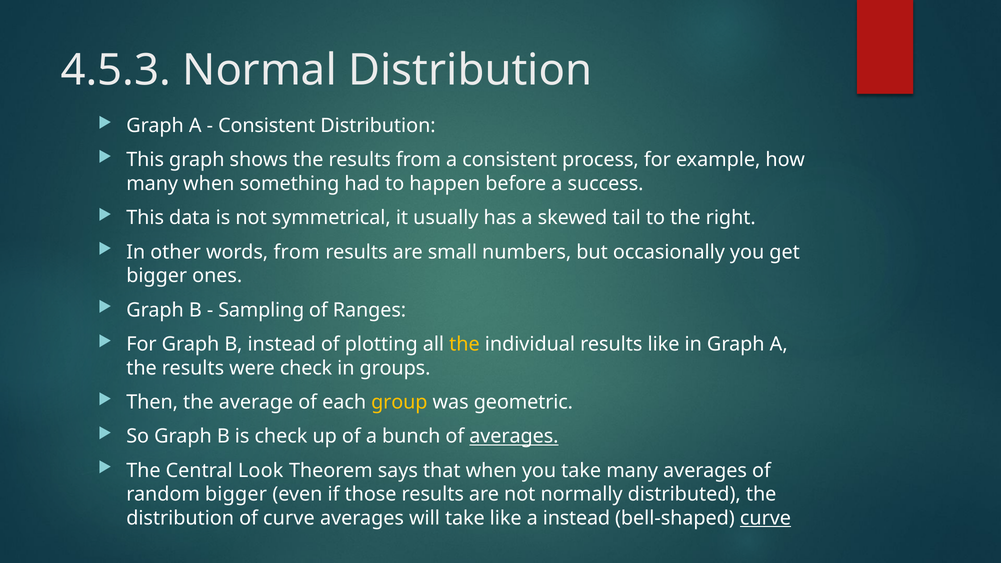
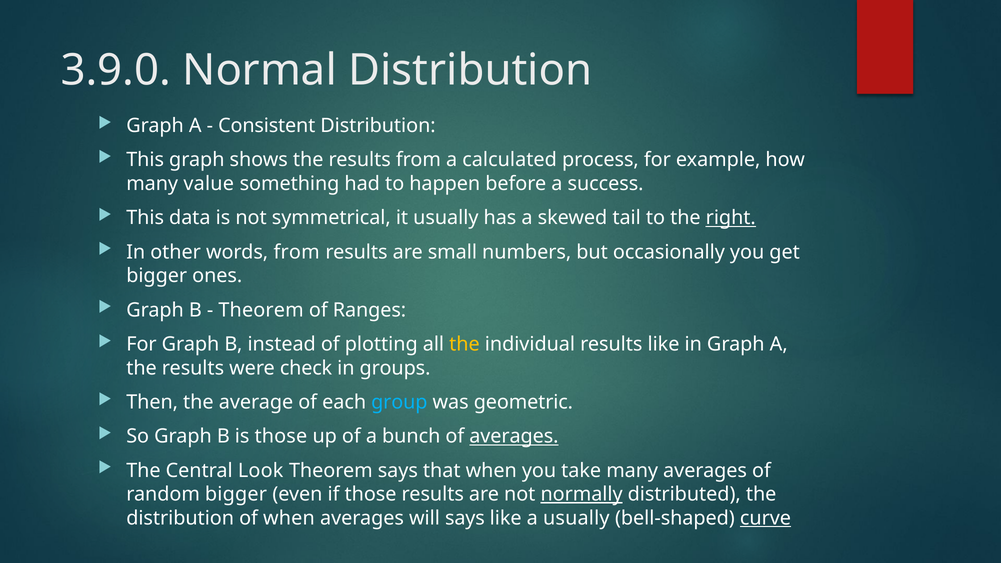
4.5.3: 4.5.3 -> 3.9.0 (116, 70)
a consistent: consistent -> calculated (510, 160)
many when: when -> value (209, 184)
right underline: none -> present (731, 218)
Sampling: Sampling -> Theorem (261, 310)
group colour: yellow -> light blue (399, 402)
is check: check -> those (281, 436)
normally underline: none -> present (582, 494)
of curve: curve -> when (289, 518)
will take: take -> says (465, 518)
a instead: instead -> usually (576, 518)
